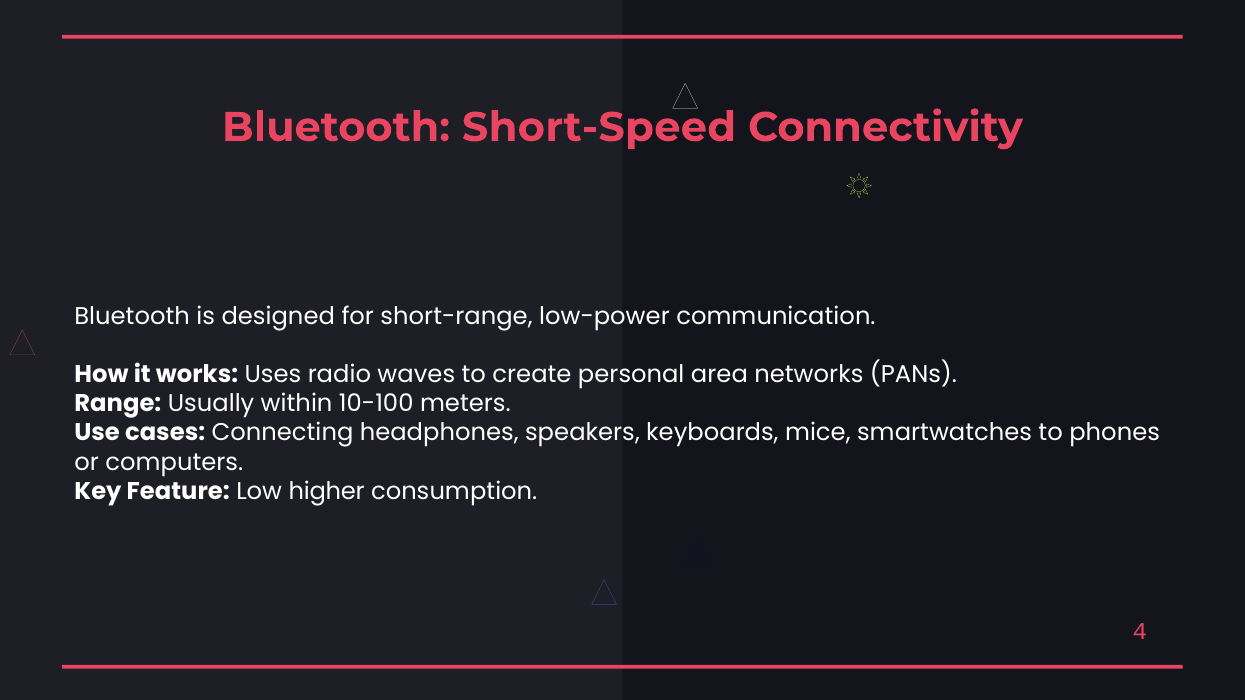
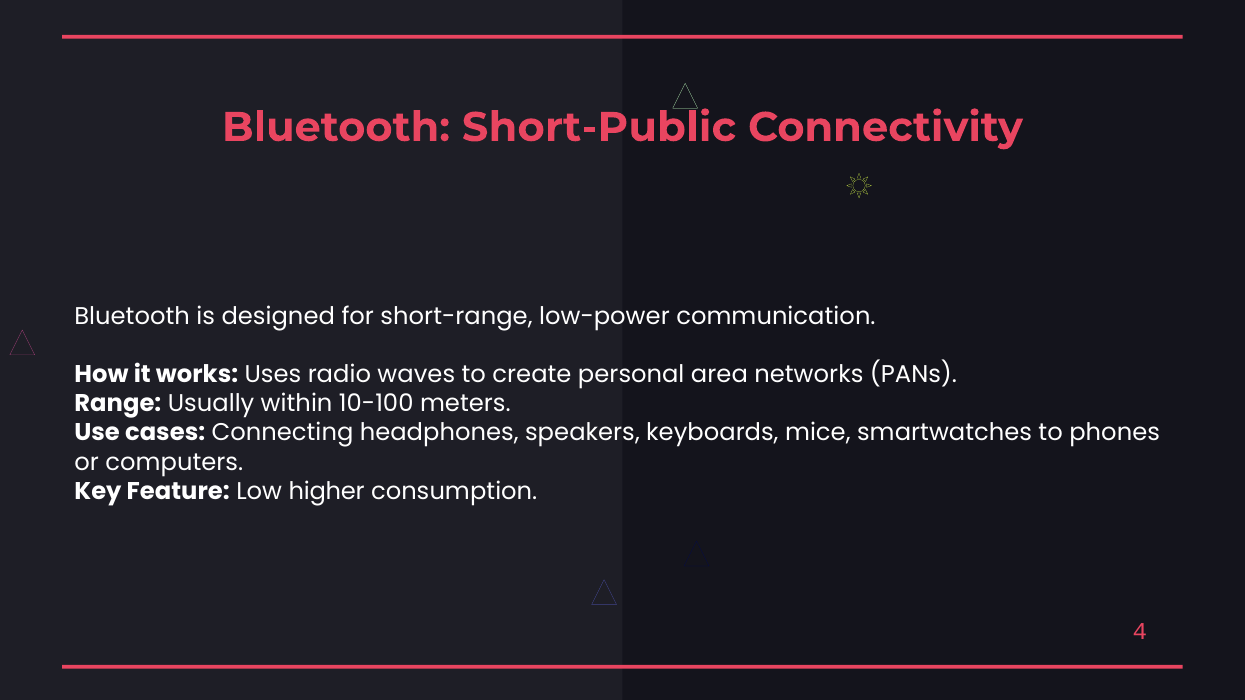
Short-Speed: Short-Speed -> Short-Public (599, 127)
